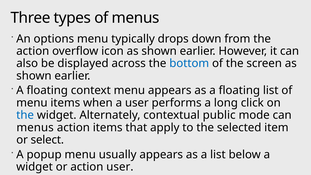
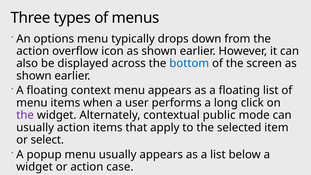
the colour: blue -> purple (25, 115)
menus: menus -> usually (35, 127)
action user: user -> case (120, 167)
